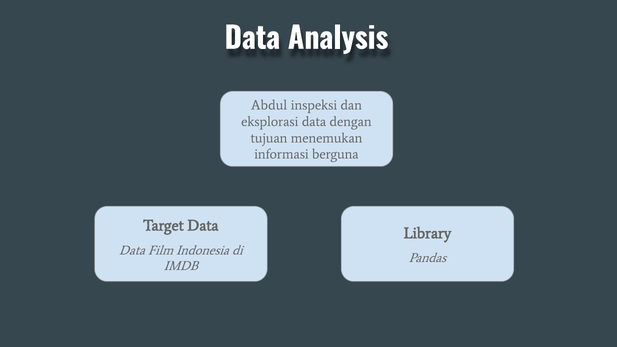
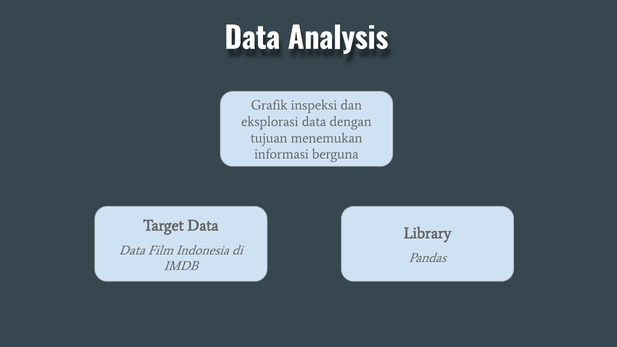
Abdul: Abdul -> Grafik (269, 105)
